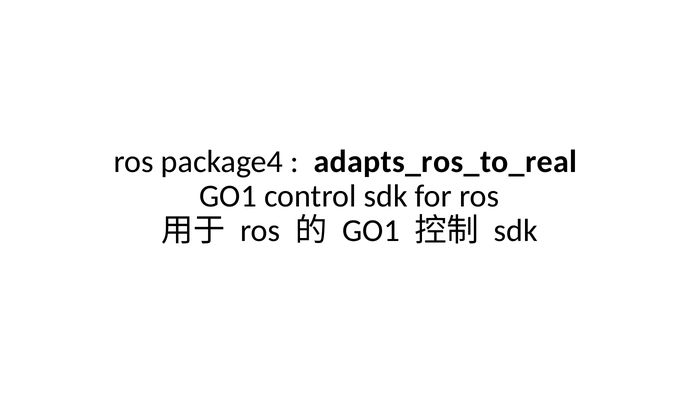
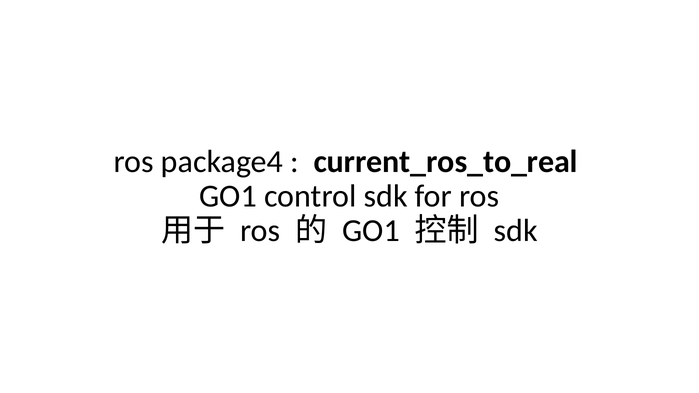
adapts_ros_to_real: adapts_ros_to_real -> current_ros_to_real (446, 162)
